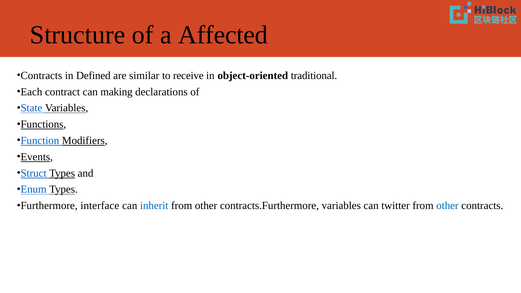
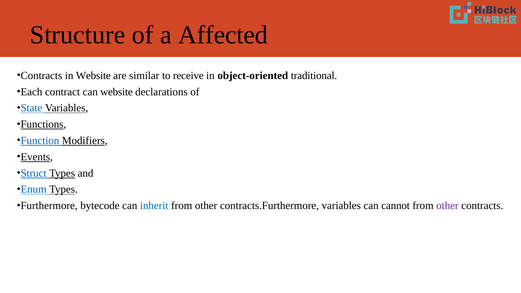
in Defined: Defined -> Website (93, 76)
can making: making -> website (117, 92)
interface: interface -> bytecode (100, 206)
twitter: twitter -> cannot (396, 206)
other colour: blue -> purple (447, 206)
